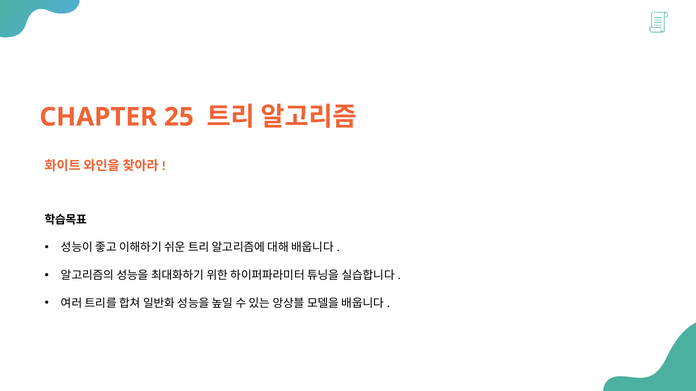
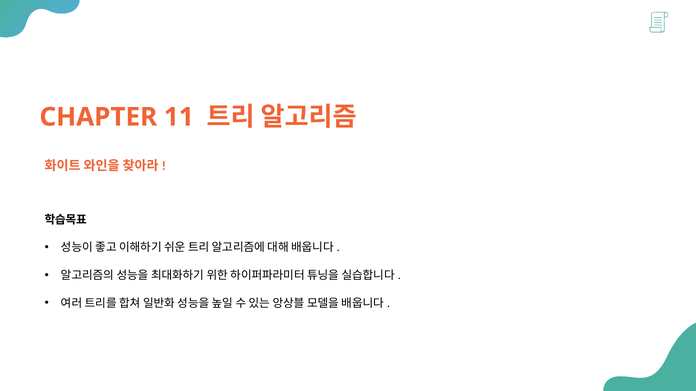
25: 25 -> 11 (179, 117)
